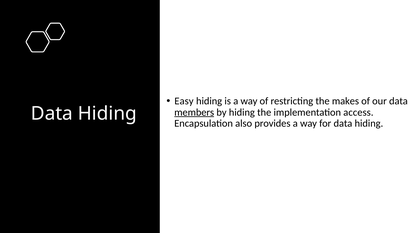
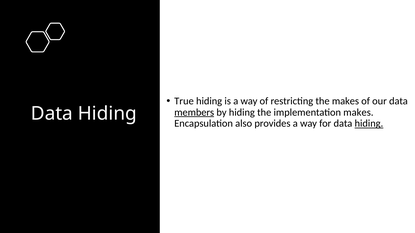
Easy: Easy -> True (184, 101)
implementation access: access -> makes (358, 112)
hiding underline: none -> present (369, 124)
